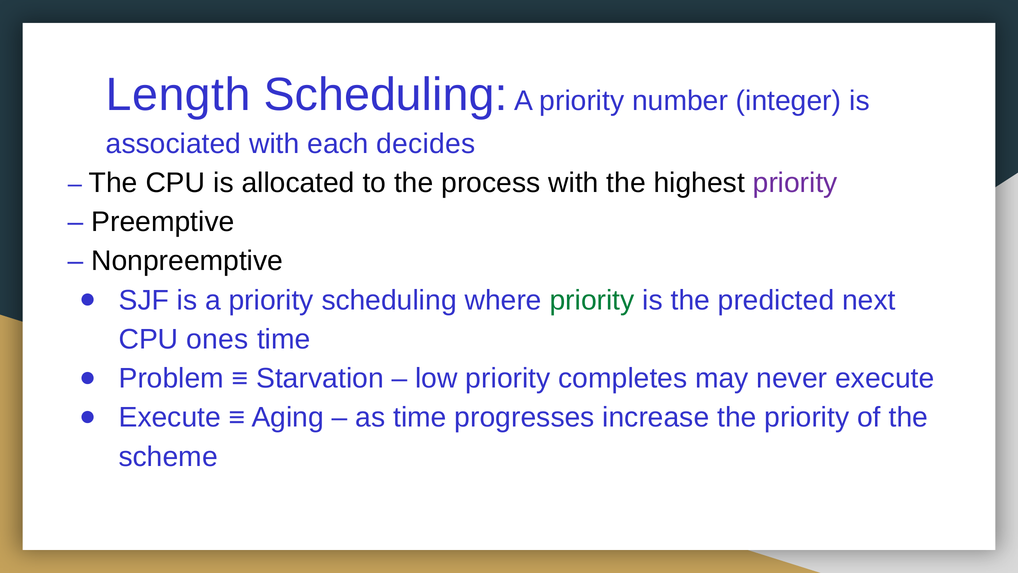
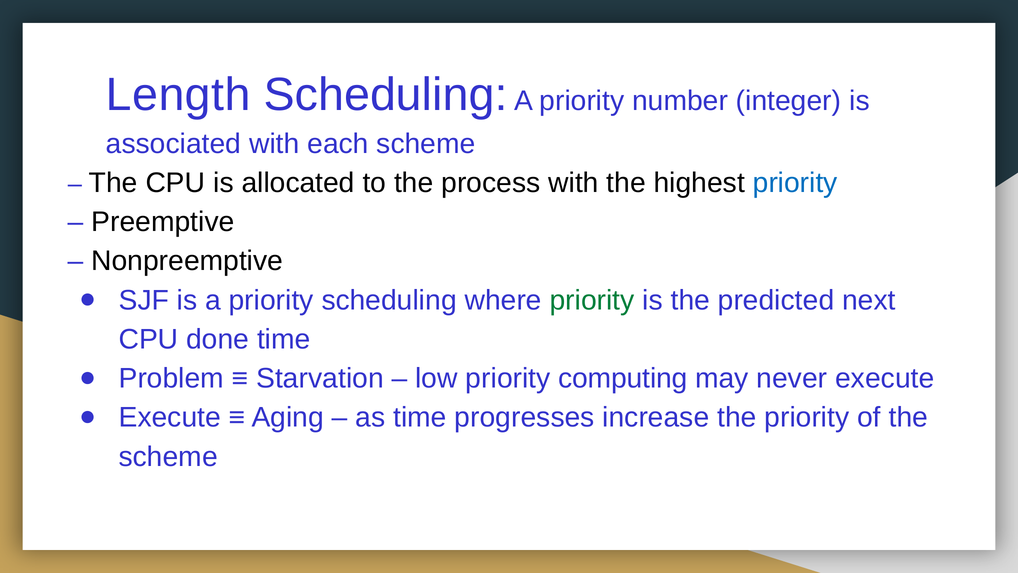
each decides: decides -> scheme (426, 144)
priority colour: purple -> blue (795, 183)
ones: ones -> done (218, 339)
completes: completes -> computing (623, 378)
